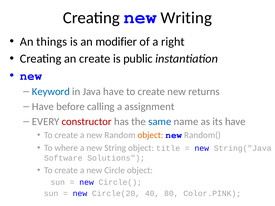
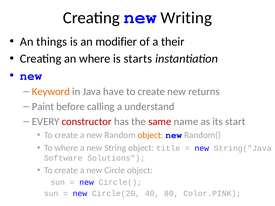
right: right -> their (173, 42)
an create: create -> where (95, 59)
public: public -> starts (138, 59)
Keyword colour: blue -> orange (51, 92)
Have: Have -> Paint (43, 107)
assignment: assignment -> understand (150, 107)
same colour: blue -> red (160, 122)
its have: have -> start (235, 122)
